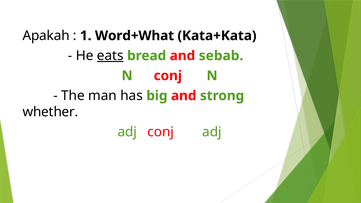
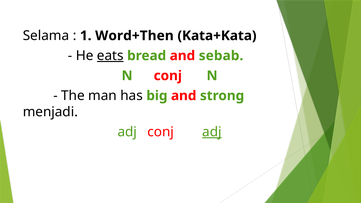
Apakah: Apakah -> Selama (46, 36)
Word+What: Word+What -> Word+Then (134, 36)
whether: whether -> menjadi (50, 112)
adj underline: none -> present (212, 132)
